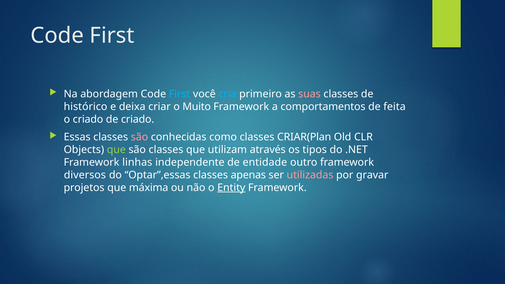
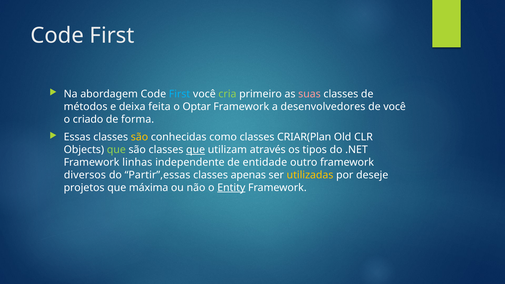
cria colour: light blue -> light green (227, 94)
histórico: histórico -> métodos (86, 107)
criar: criar -> feita (159, 107)
Muito: Muito -> Optar (197, 107)
comportamentos: comportamentos -> desenvolvedores (323, 107)
de feita: feita -> você (395, 107)
de criado: criado -> forma (138, 119)
são colour: pink -> yellow (139, 137)
que underline: none -> present (196, 150)
Optar”,essas: Optar”,essas -> Partir”,essas (157, 175)
utilizadas colour: pink -> yellow (310, 175)
gravar: gravar -> deseje (372, 175)
